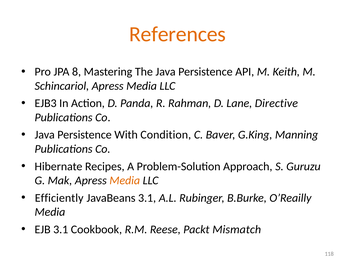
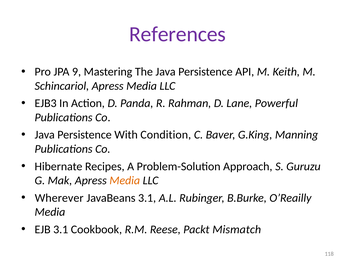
References colour: orange -> purple (178, 34)
8: 8 -> 9 (77, 72)
Directive: Directive -> Powerful (276, 103)
Efficiently: Efficiently -> Wherever (59, 198)
